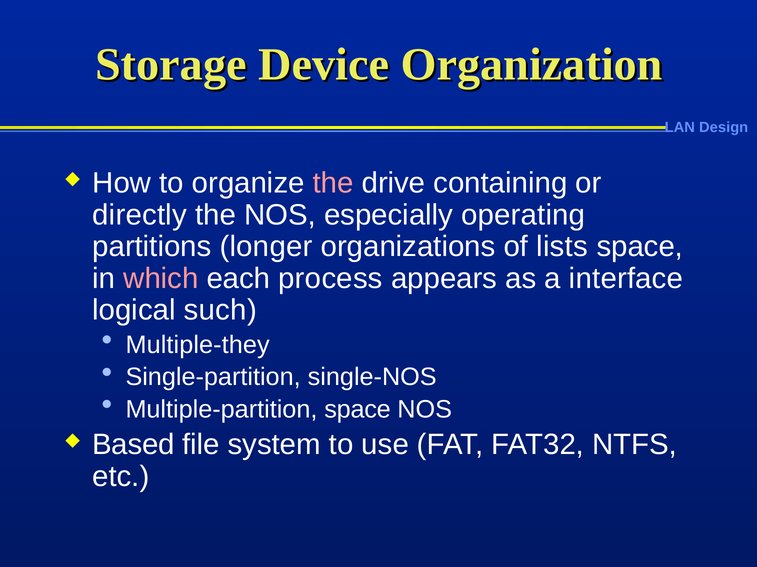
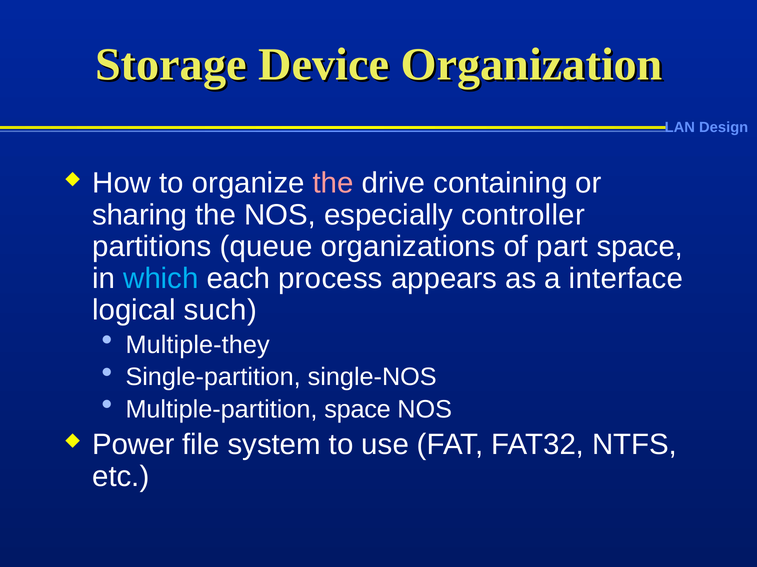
directly: directly -> sharing (140, 215)
operating: operating -> controller (523, 215)
longer: longer -> queue (266, 247)
lists: lists -> part (562, 247)
which colour: pink -> light blue (161, 279)
Based: Based -> Power (133, 445)
